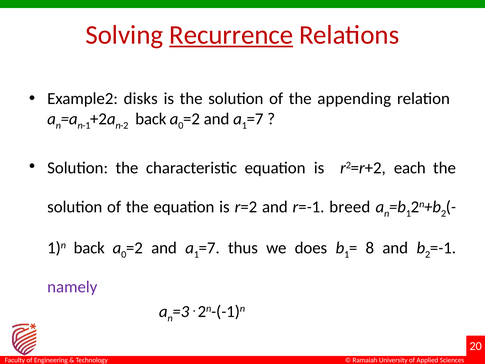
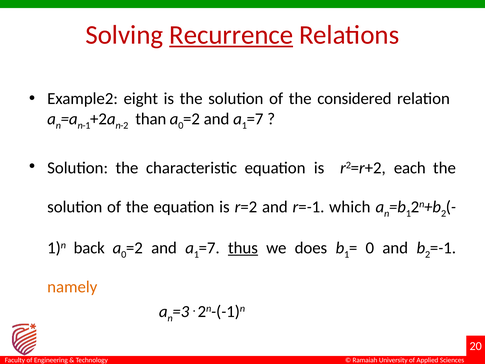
disks: disks -> eight (141, 99)
appending: appending -> considered (354, 99)
back: back -> than (151, 119)
breed: breed -> which (350, 207)
thus underline: none -> present (243, 248)
8: 8 -> 0 (370, 248)
namely colour: purple -> orange (72, 287)
